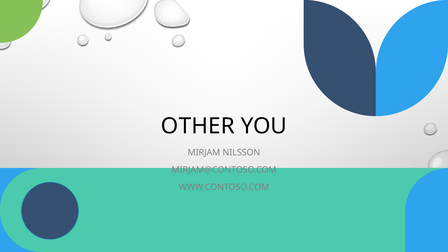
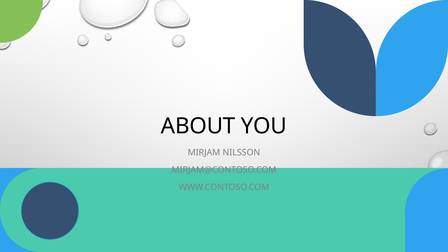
OTHER: OTHER -> ABOUT (198, 126)
